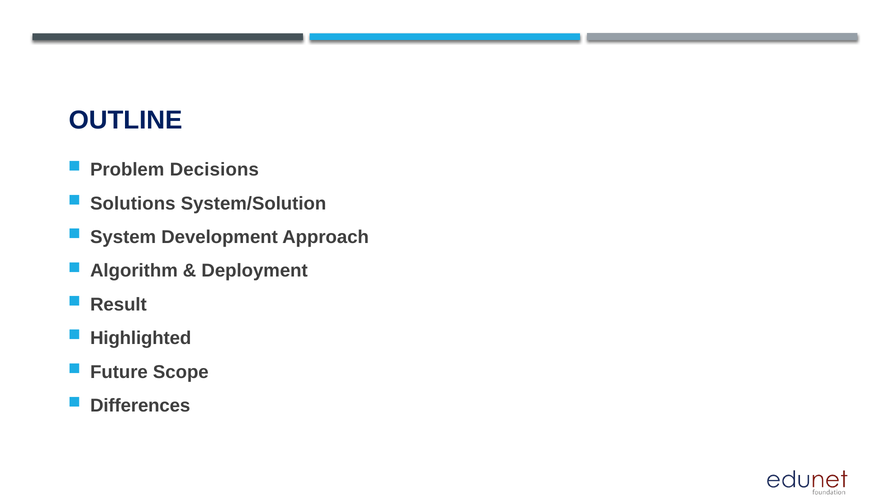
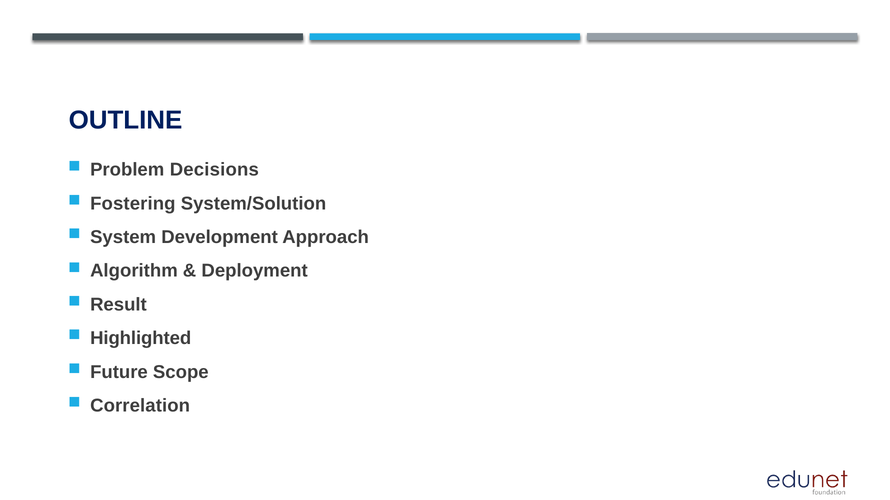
Solutions: Solutions -> Fostering (133, 204)
Differences: Differences -> Correlation (140, 406)
